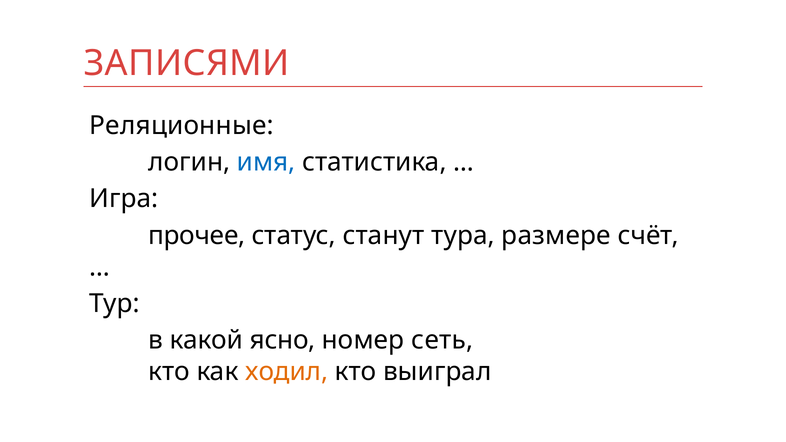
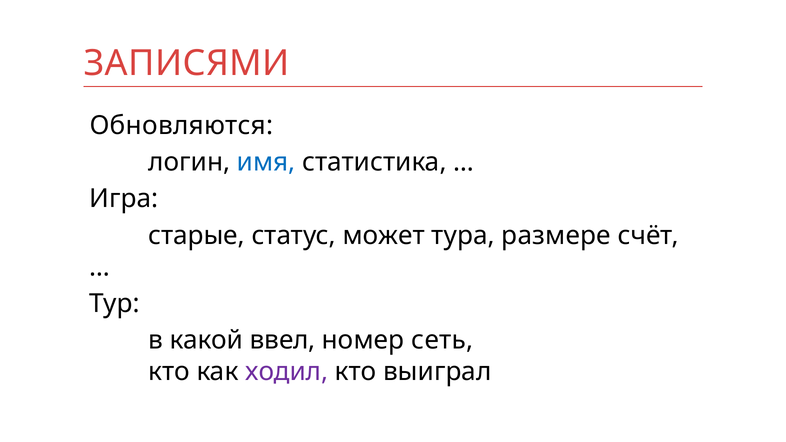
Реляционные: Реляционные -> Обновляются (182, 125)
прочее: прочее -> старые (197, 236)
станут: станут -> может (384, 236)
ясно: ясно -> ввел (283, 340)
ходил colour: orange -> purple (287, 372)
